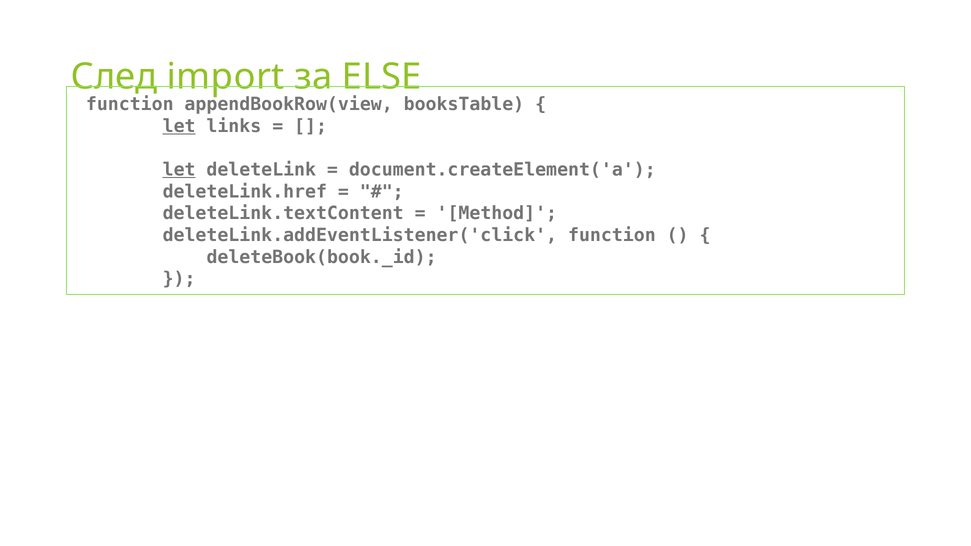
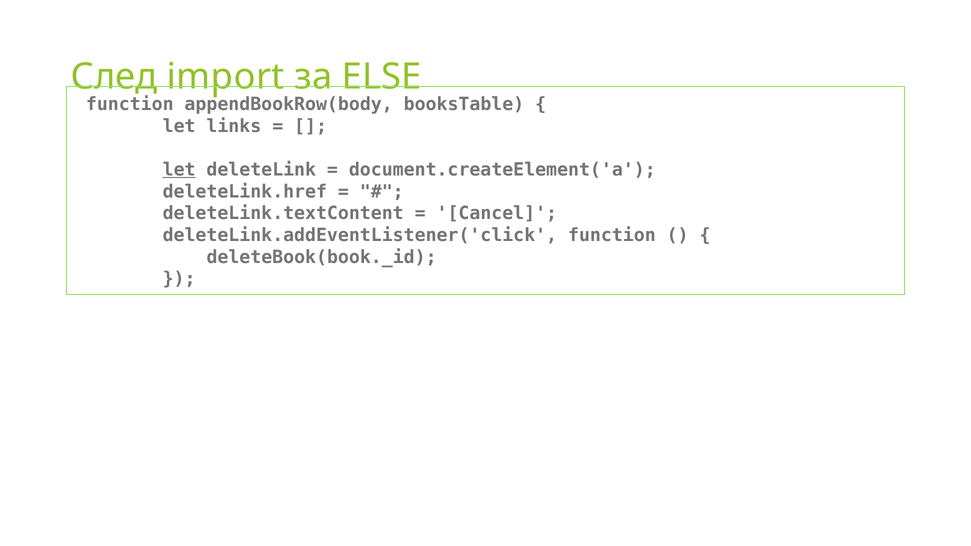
appendBookRow(view: appendBookRow(view -> appendBookRow(body (289, 104)
let underline: present -> none (179, 126)
Method: Method -> Cancel (497, 214)
